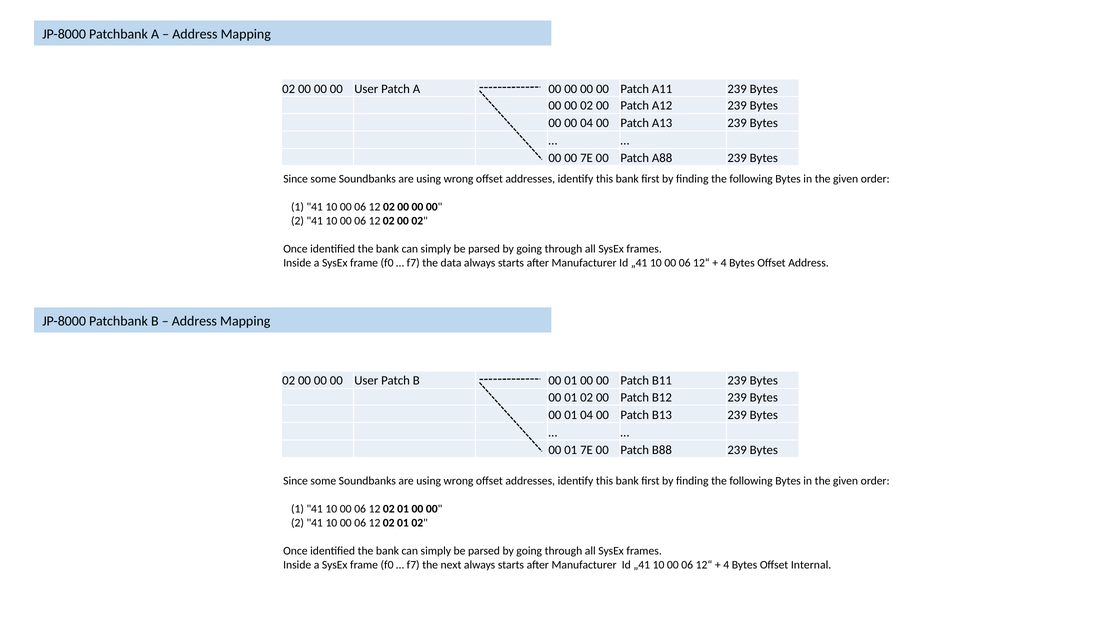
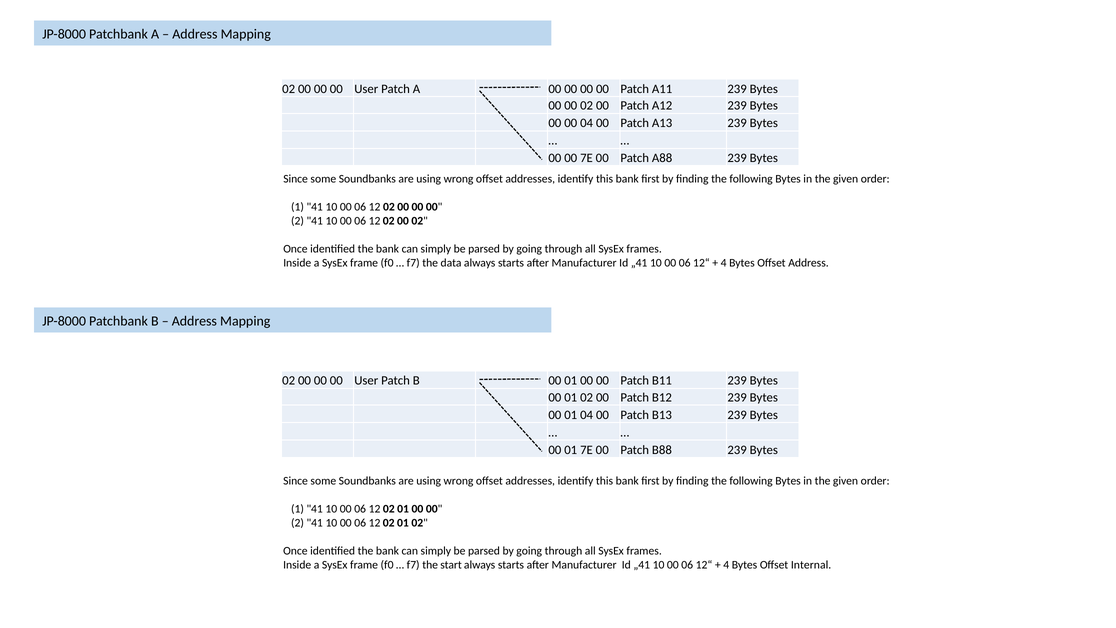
next: next -> start (451, 565)
